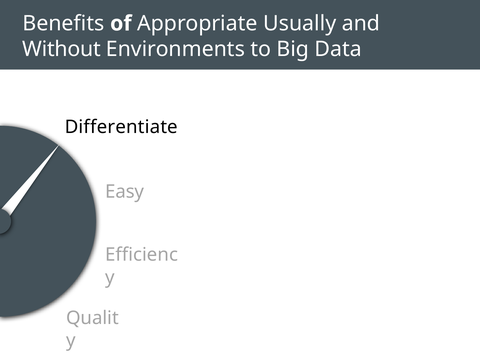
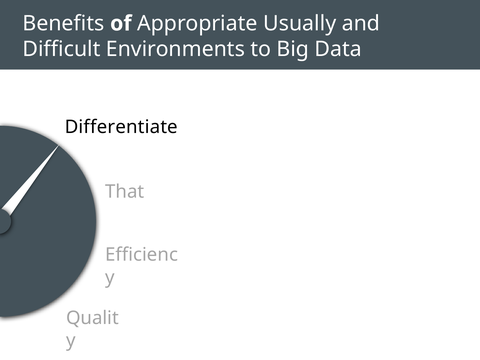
Without: Without -> Difficult (61, 49)
Easy: Easy -> That (125, 192)
